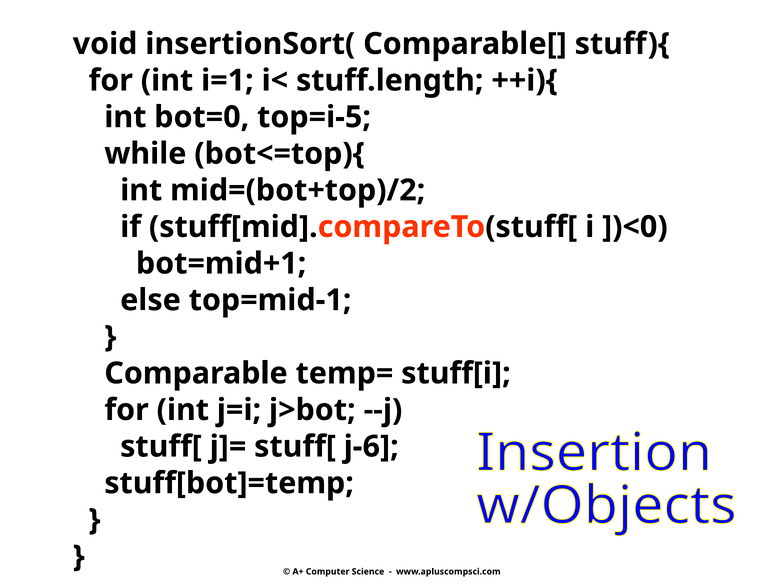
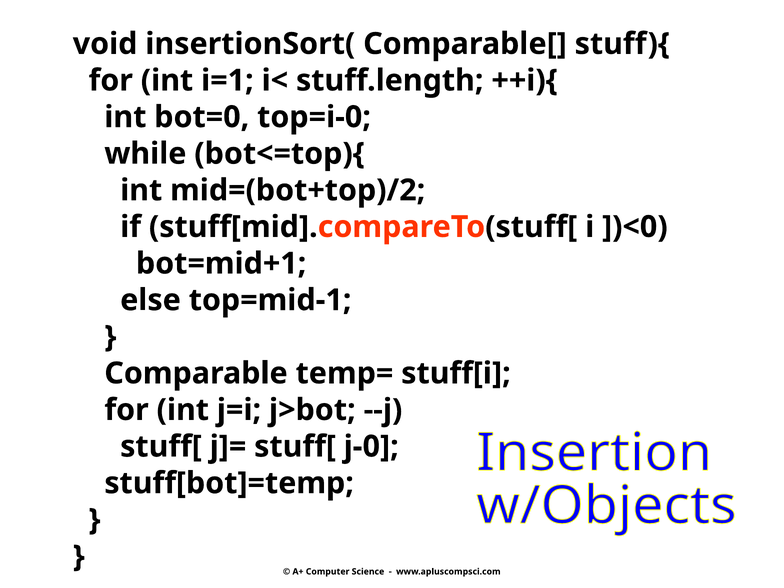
top=i-5: top=i-5 -> top=i-0 (314, 117)
j-6: j-6 -> j-0 (371, 447)
